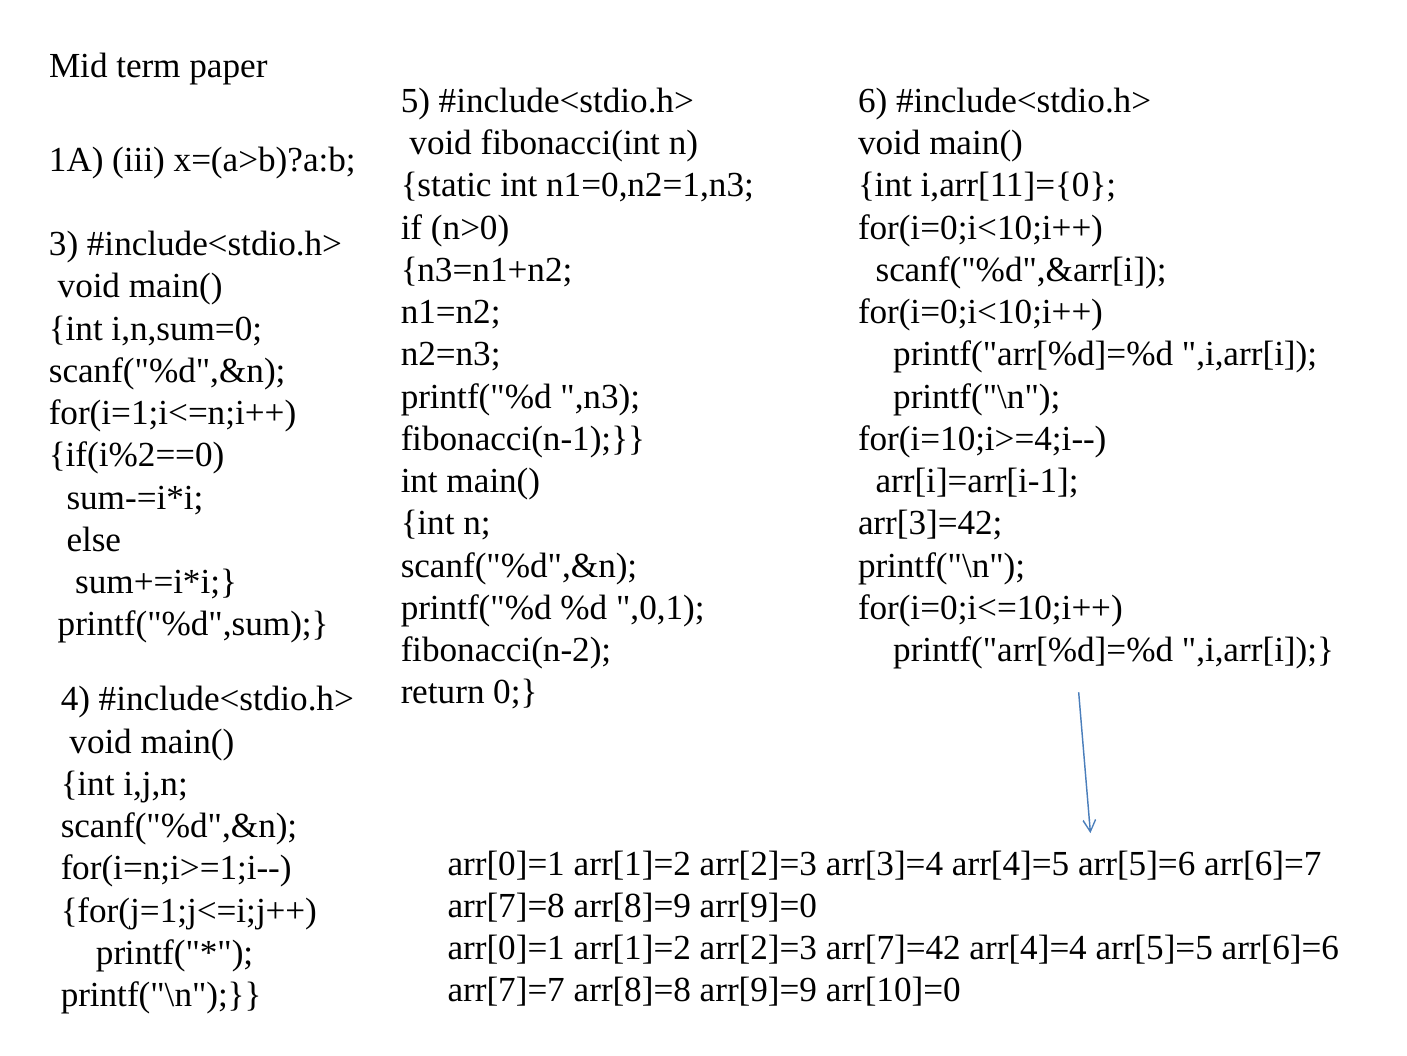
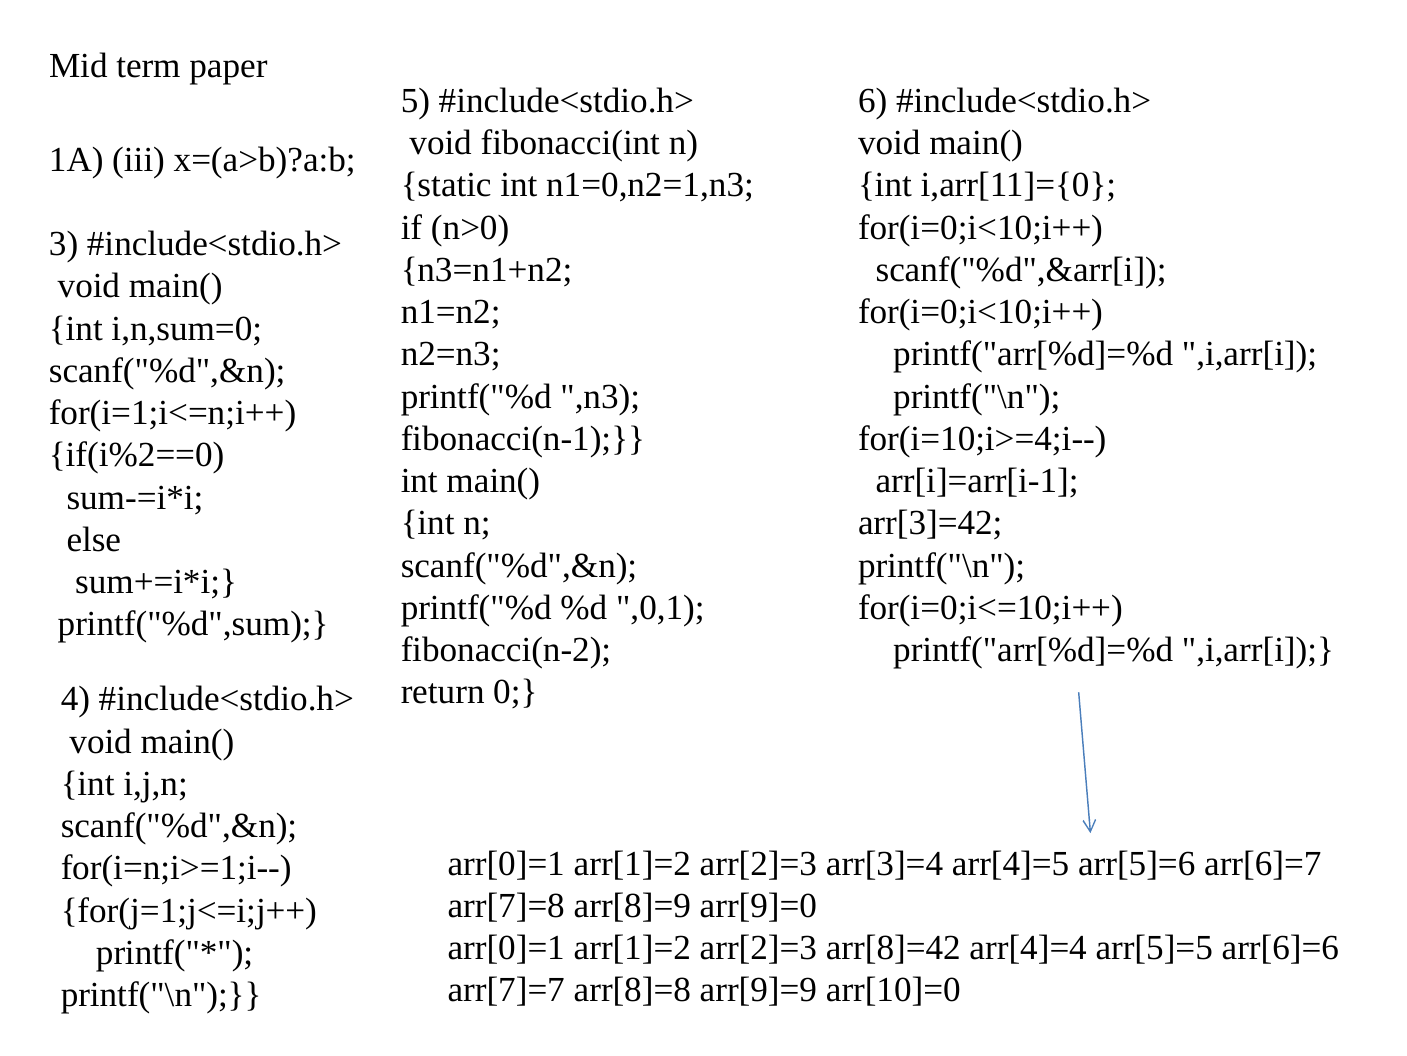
arr[7]=42: arr[7]=42 -> arr[8]=42 (893, 947)
